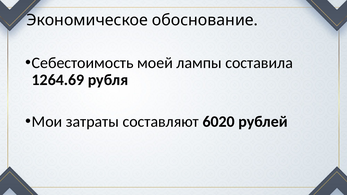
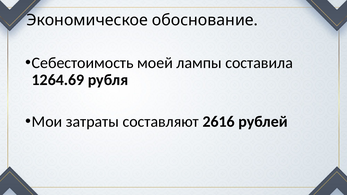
6020: 6020 -> 2616 (219, 122)
